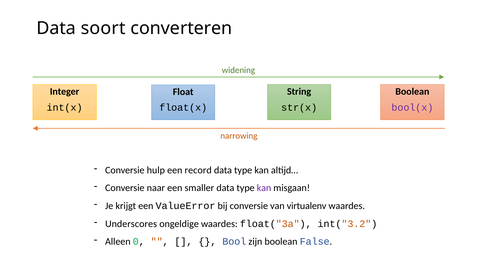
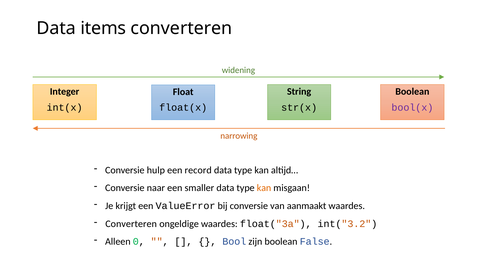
soort: soort -> items (103, 28)
kan colour: purple -> orange (264, 188)
virtualenv: virtualenv -> aanmaakt (307, 206)
Underscores: Underscores -> Converteren (131, 224)
